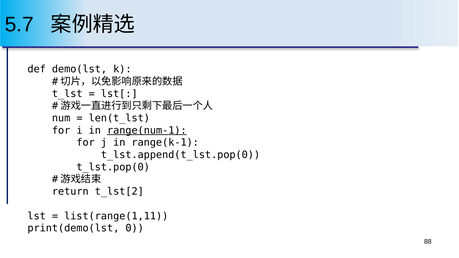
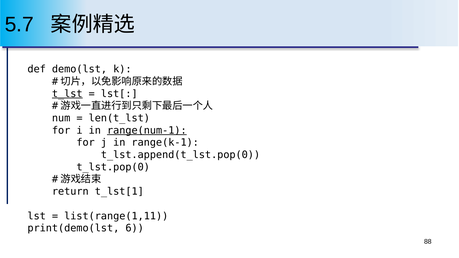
t_lst underline: none -> present (67, 94)
t_lst[2: t_lst[2 -> t_lst[1 (119, 192)
0: 0 -> 6 (135, 228)
